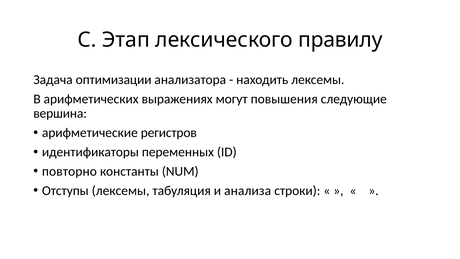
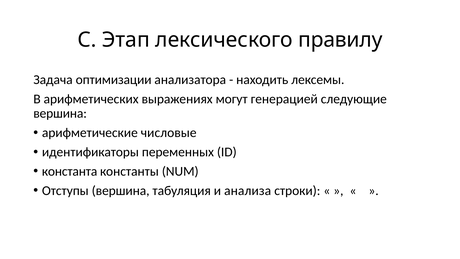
повышения: повышения -> генерацией (284, 99)
регистров: регистров -> числовые (169, 133)
повторно: повторно -> константа (70, 171)
Отступы лексемы: лексемы -> вершина (121, 191)
